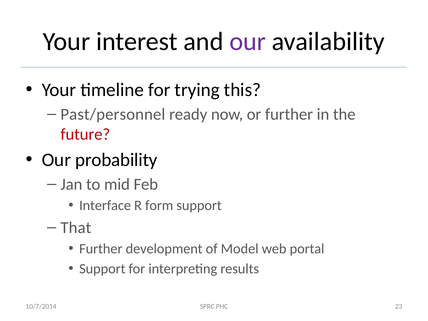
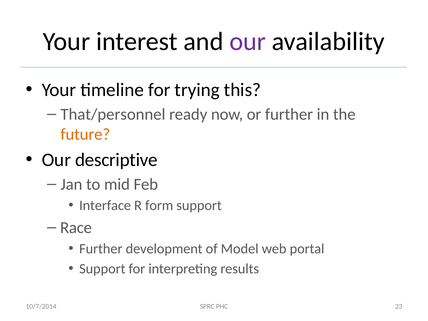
Past/personnel: Past/personnel -> That/personnel (113, 114)
future colour: red -> orange (85, 134)
probability: probability -> descriptive (116, 160)
That: That -> Race (76, 228)
